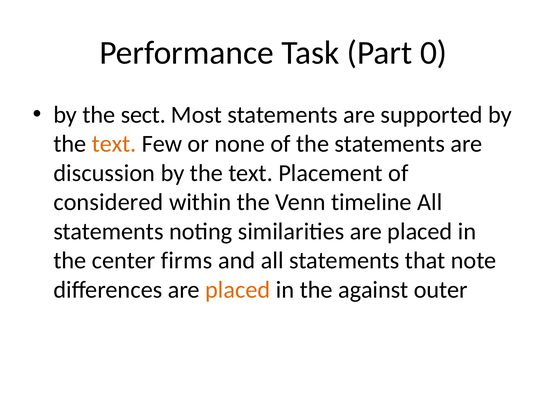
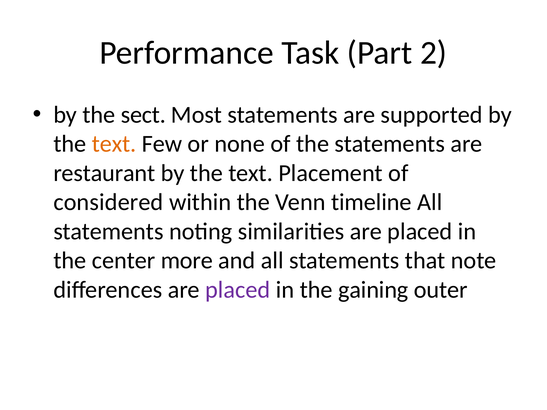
0: 0 -> 2 (434, 53)
discussion: discussion -> restaurant (104, 173)
firms: firms -> more (187, 261)
placed colour: orange -> purple (238, 290)
against: against -> gaining (373, 290)
